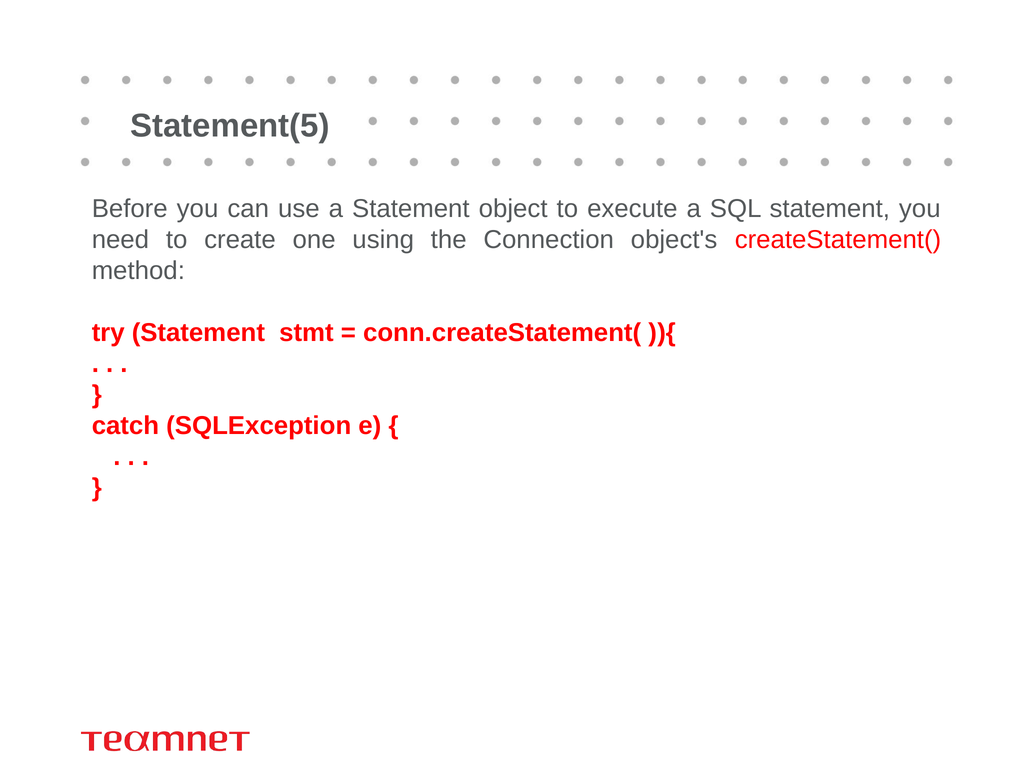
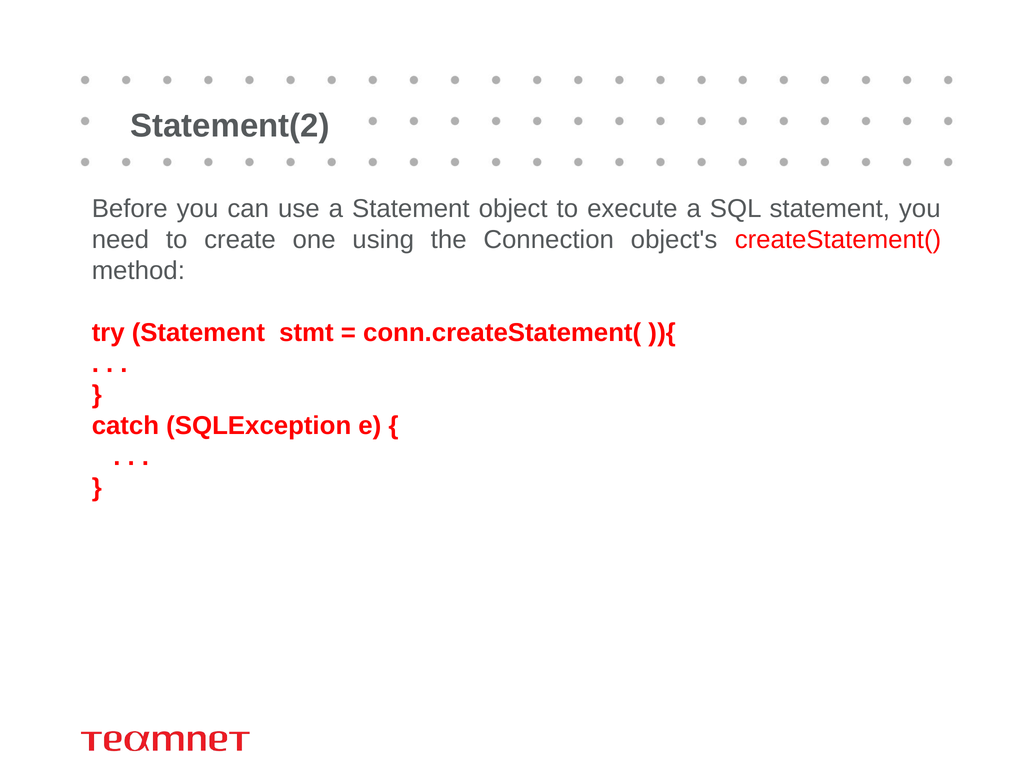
Statement(5: Statement(5 -> Statement(2 (230, 126)
